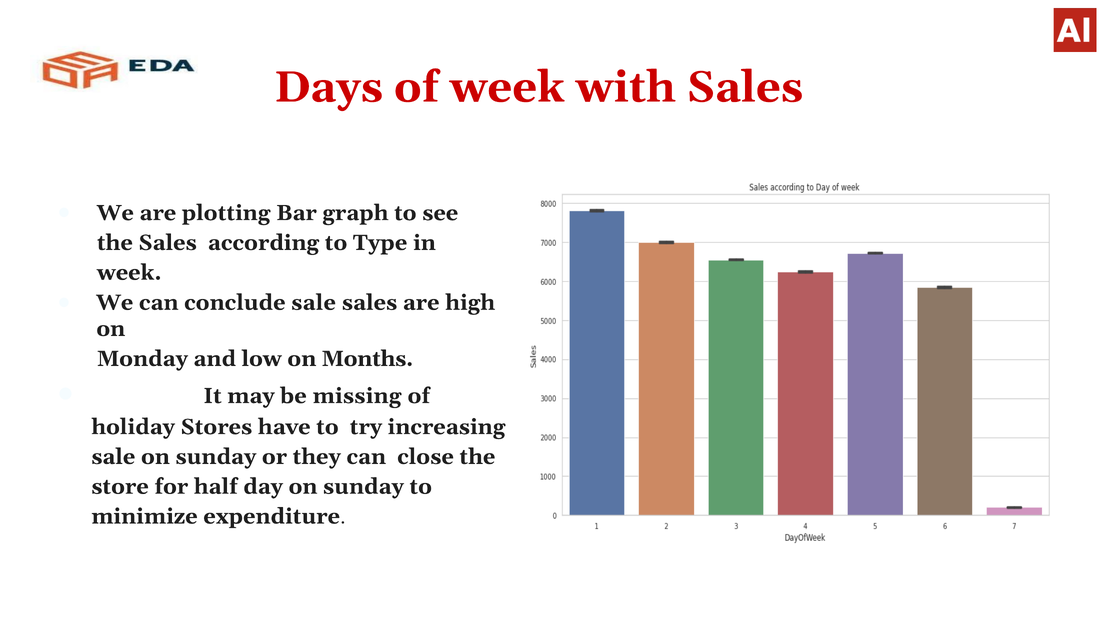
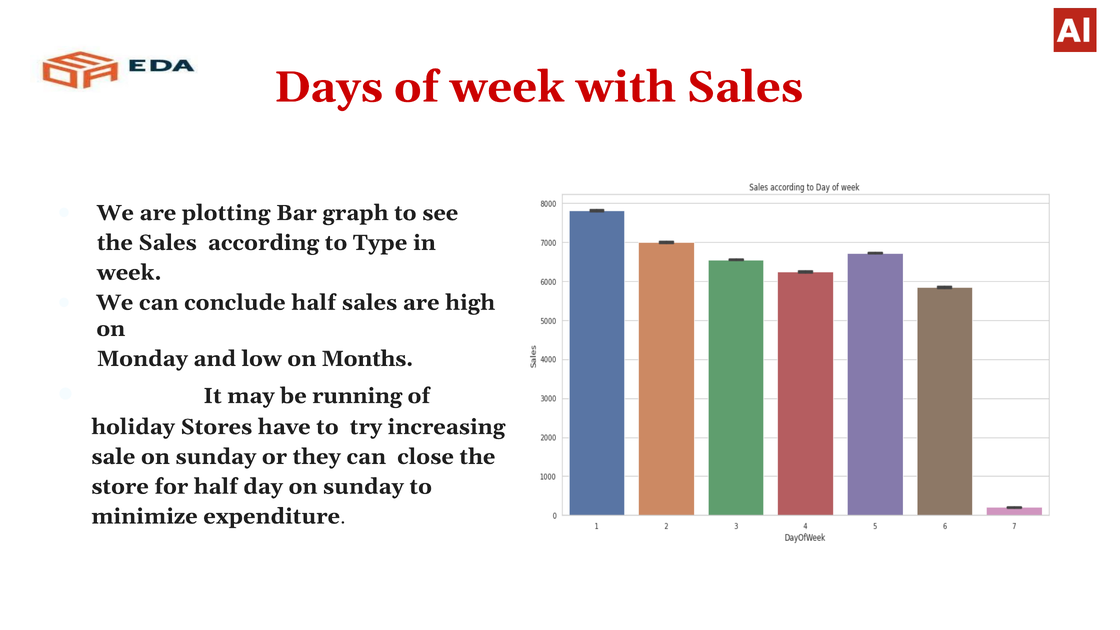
conclude sale: sale -> half (314, 303)
missing: missing -> running (357, 396)
